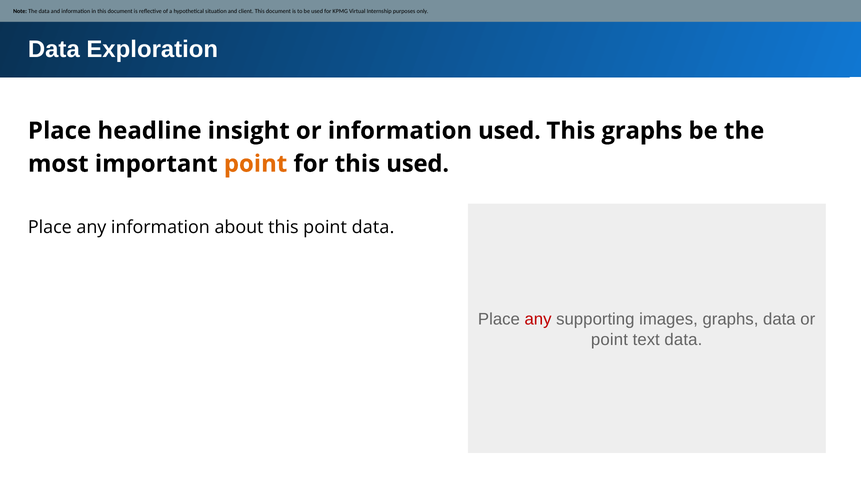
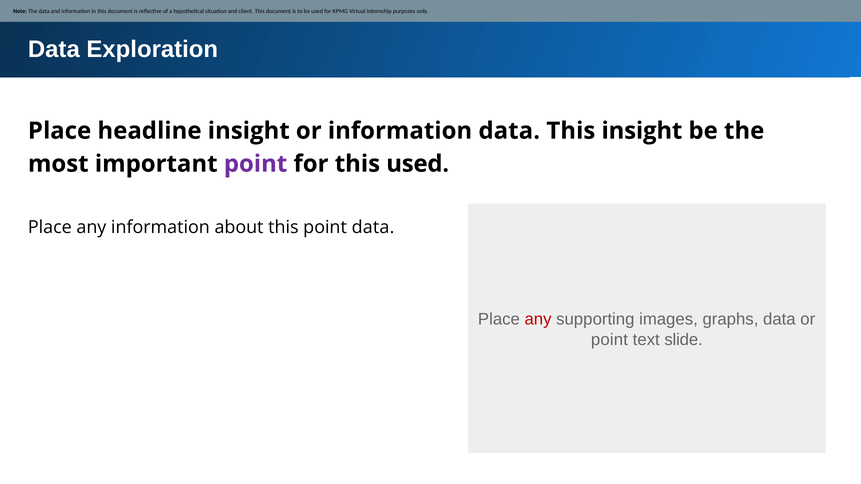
information used: used -> data (509, 131)
This graphs: graphs -> insight (642, 131)
point colour: orange -> purple (256, 164)
text data: data -> slide (684, 340)
